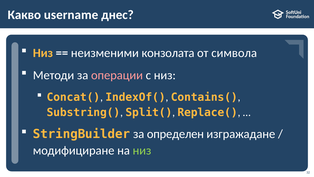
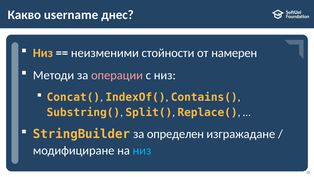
конзолата: конзолата -> стойности (168, 53)
символа: символа -> намерен (234, 53)
низ colour: light green -> light blue (142, 150)
